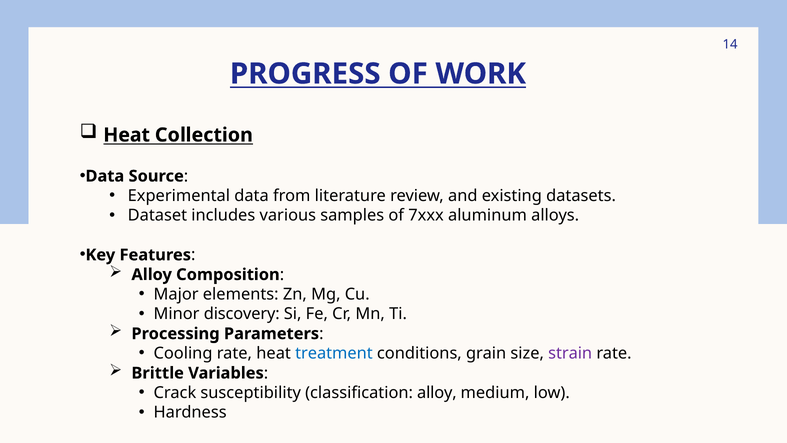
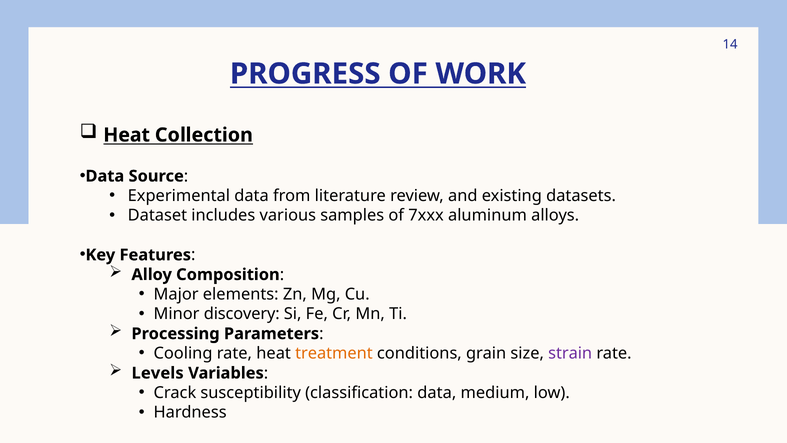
treatment colour: blue -> orange (334, 353)
Brittle: Brittle -> Levels (158, 373)
classification alloy: alloy -> data (437, 393)
